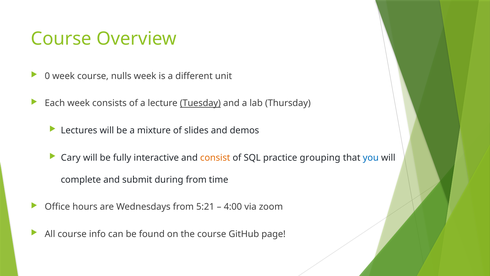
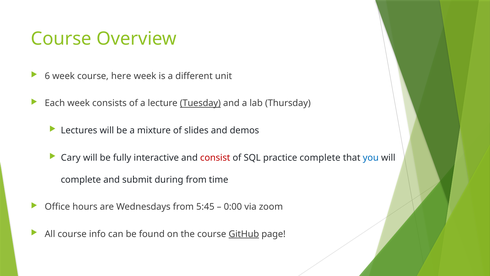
0: 0 -> 6 (47, 76)
nulls: nulls -> here (121, 76)
consist colour: orange -> red (215, 157)
practice grouping: grouping -> complete (320, 157)
5:21: 5:21 -> 5:45 (205, 207)
4:00: 4:00 -> 0:00 (233, 207)
GitHub underline: none -> present (244, 234)
